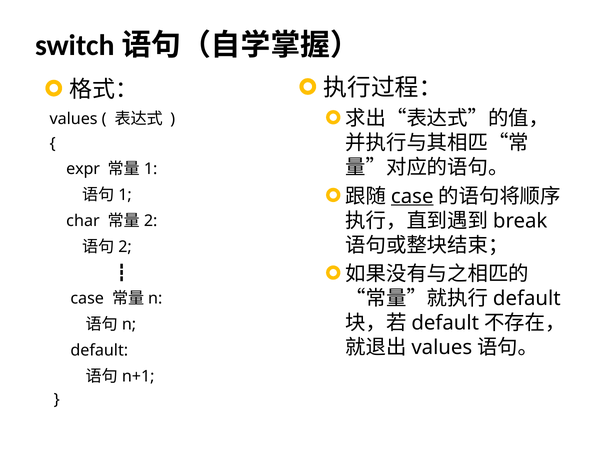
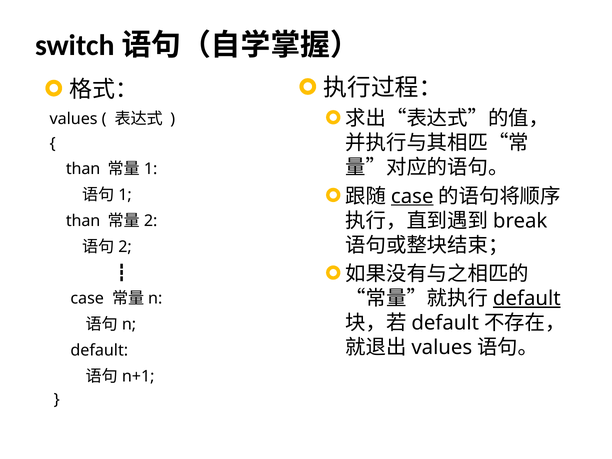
expr: expr -> than (83, 169)
char: char -> than (83, 221)
default underline: none -> present (527, 298)
